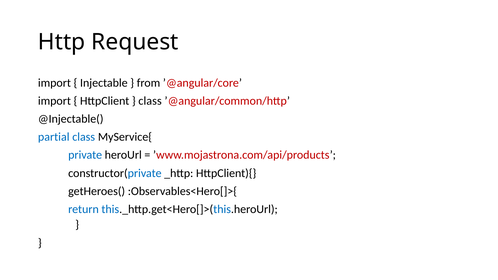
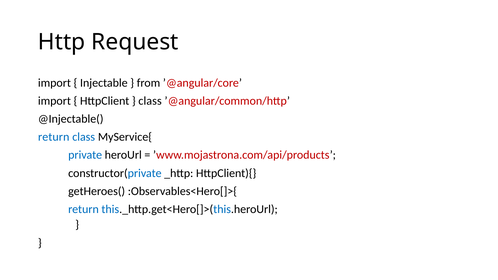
partial: partial -> return (54, 137)
